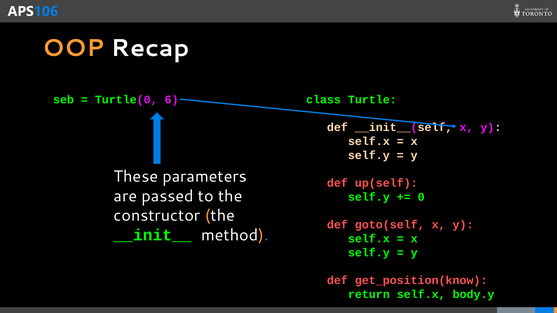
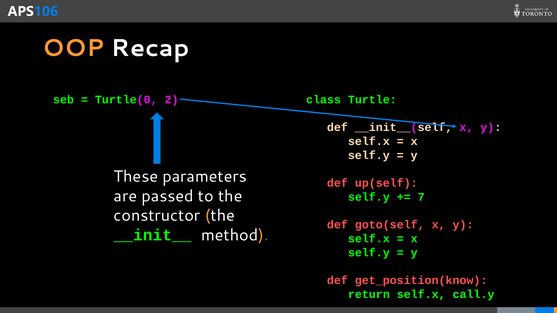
6: 6 -> 2 (172, 100)
0: 0 -> 7 (421, 197)
body.y: body.y -> call.y (474, 295)
